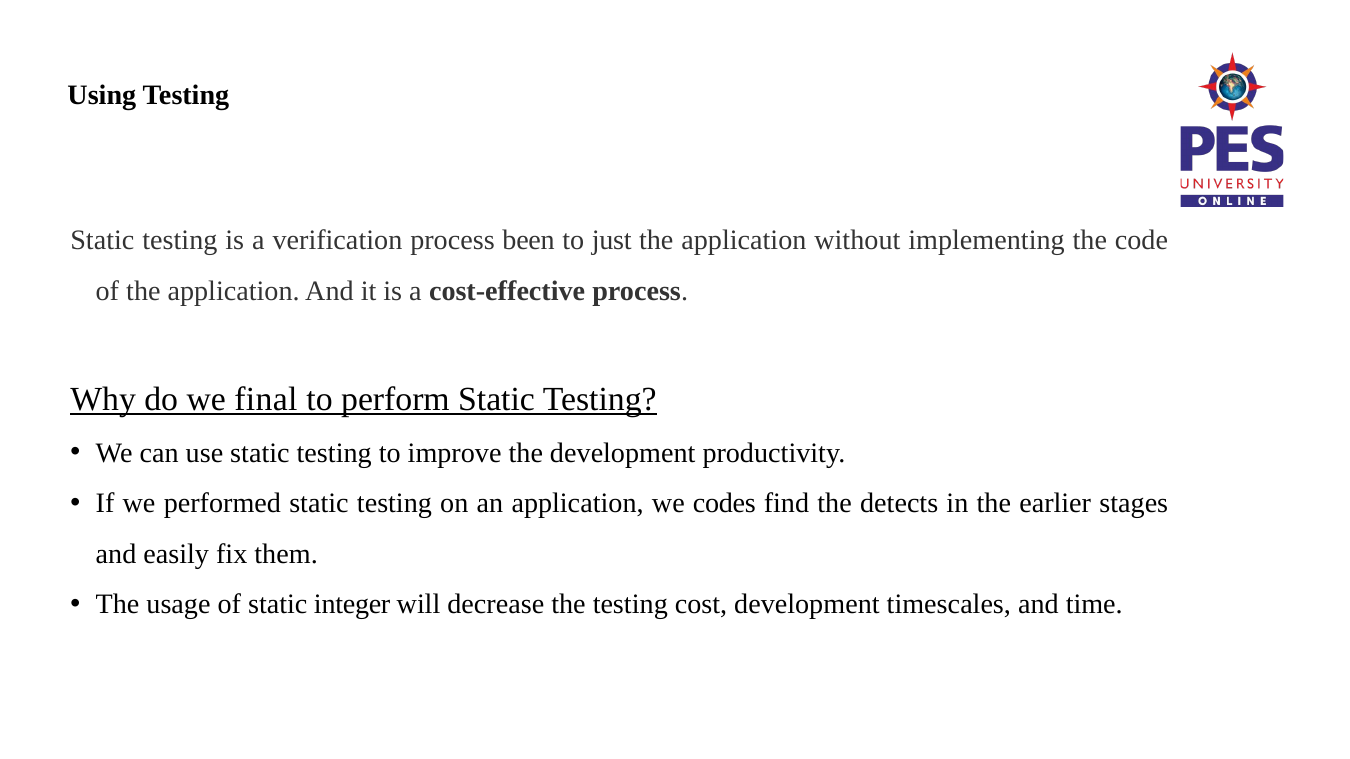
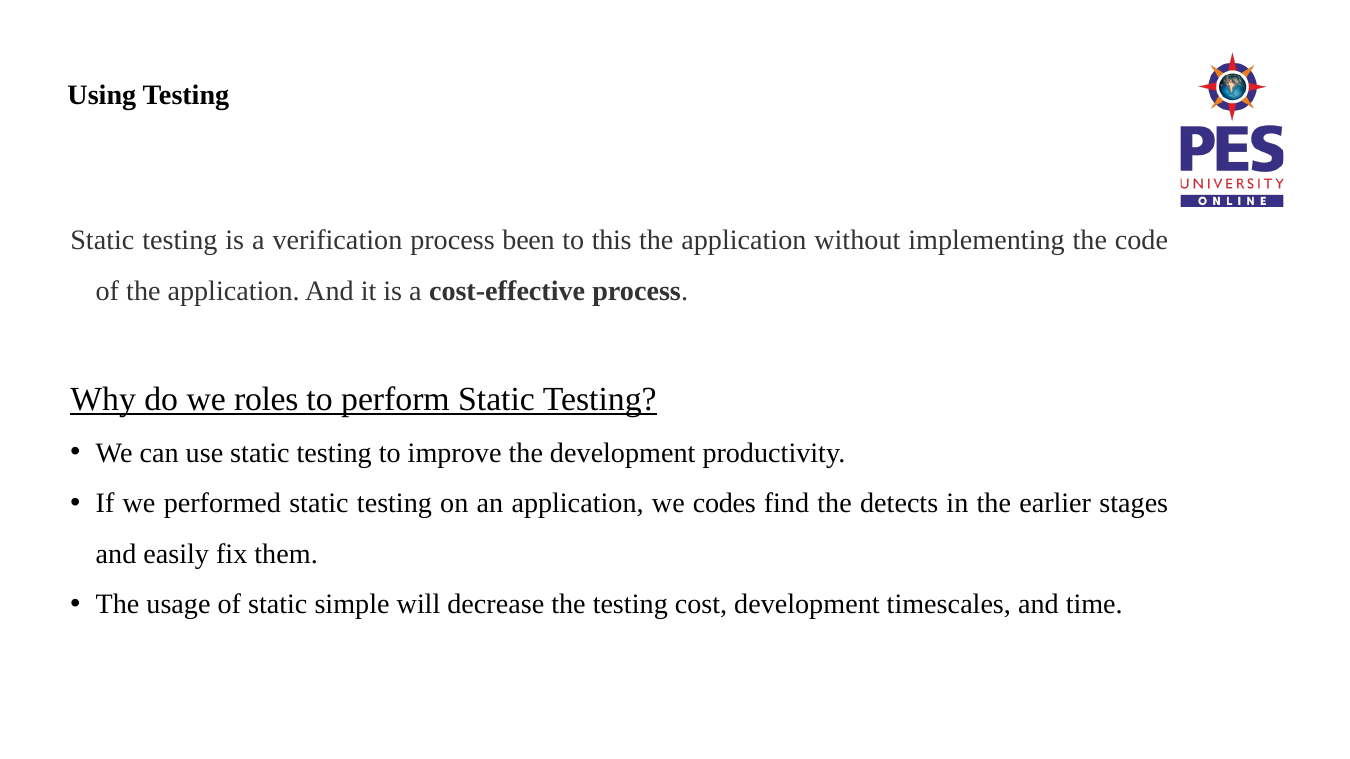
just: just -> this (612, 240)
final: final -> roles (266, 399)
integer: integer -> simple (352, 605)
